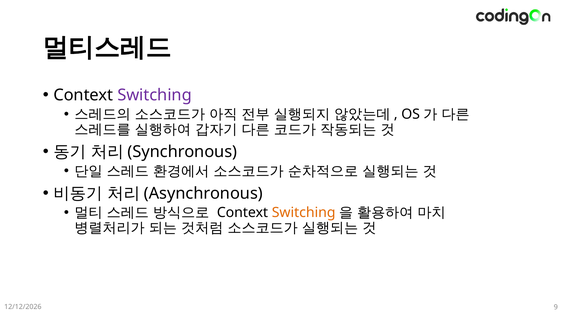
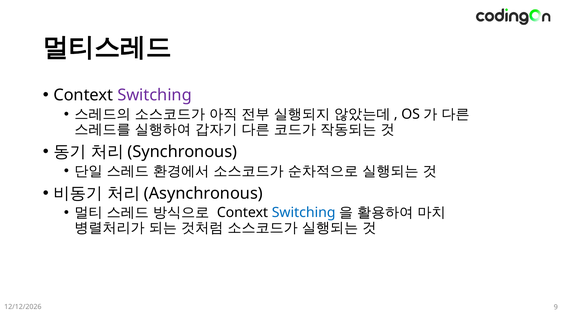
Switching colour: orange -> blue (304, 213)
